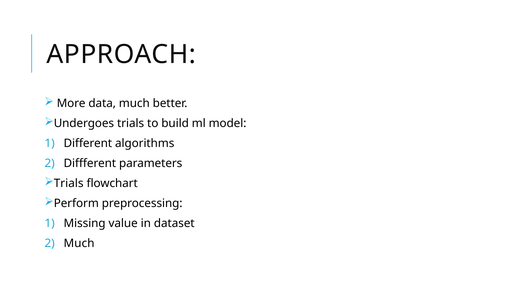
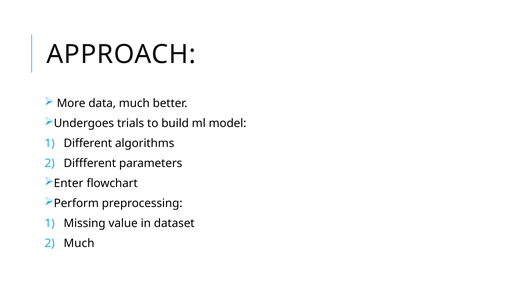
Trials: Trials -> Enter (69, 183)
